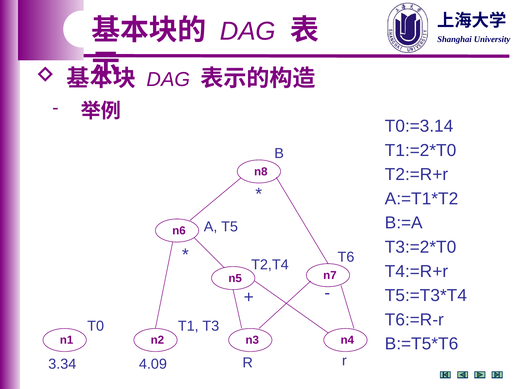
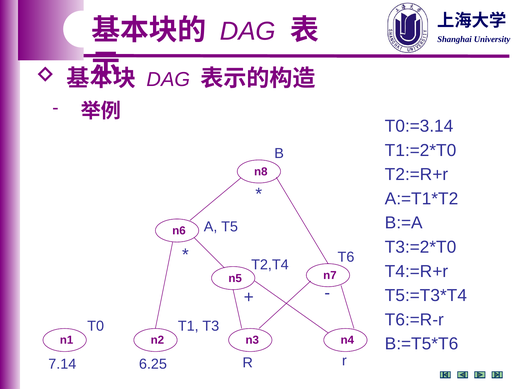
3.34: 3.34 -> 7.14 (62, 364)
4.09: 4.09 -> 6.25 (153, 364)
